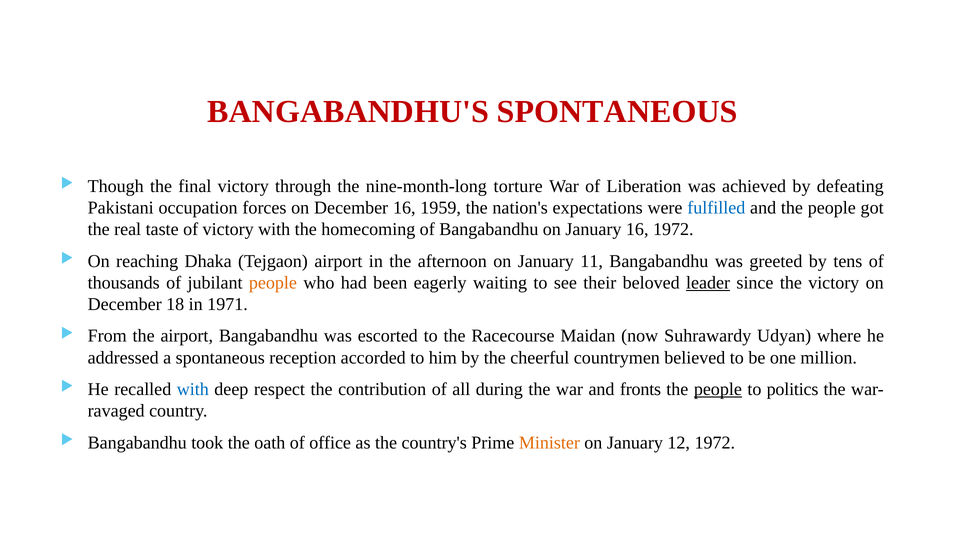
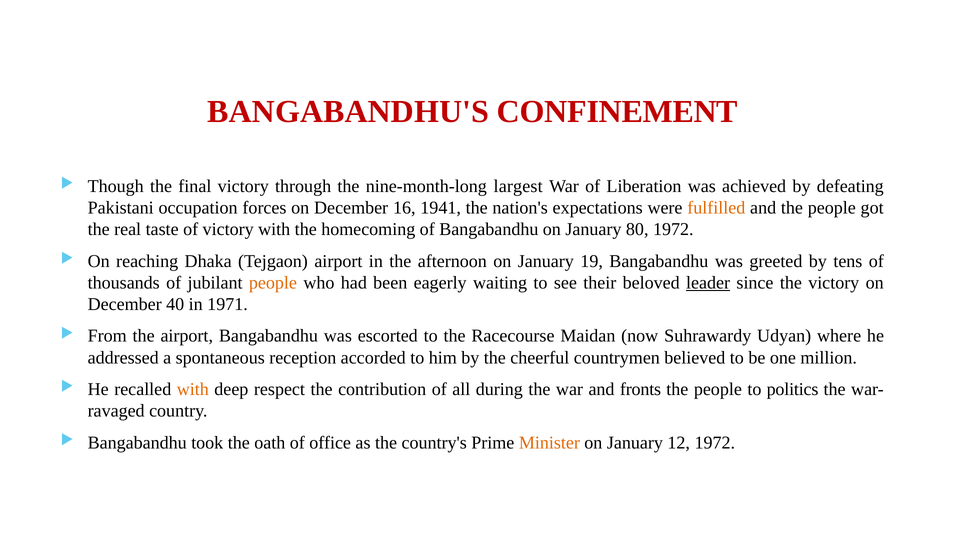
BANGABANDHU'S SPONTANEOUS: SPONTANEOUS -> CONFINEMENT (617, 112)
torture: torture -> largest (518, 186)
1959: 1959 -> 1941 (441, 208)
fulfilled colour: blue -> orange (716, 208)
January 16: 16 -> 80 (637, 229)
11: 11 -> 19 (592, 261)
18: 18 -> 40 (175, 304)
with colour: blue -> orange (193, 389)
people underline: present -> none (718, 389)
